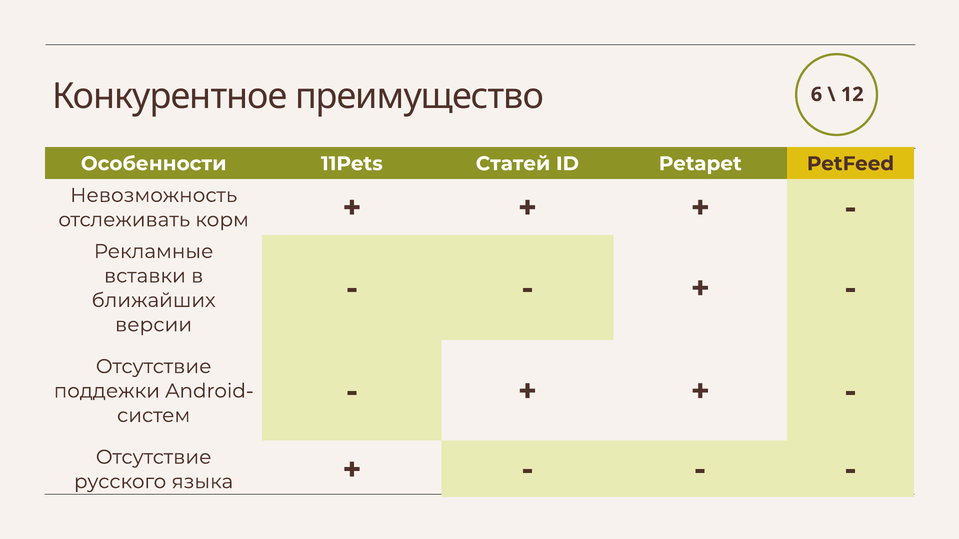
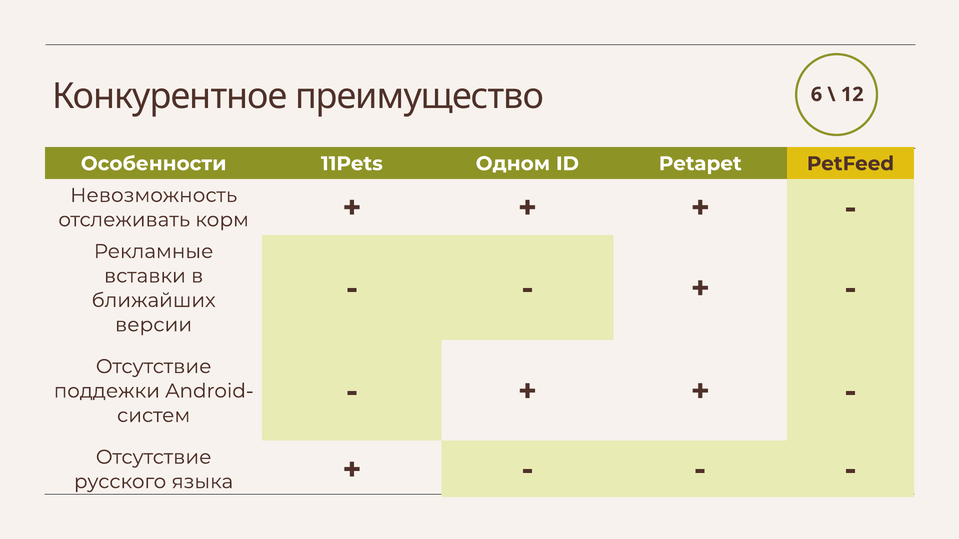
Статей: Статей -> Одном (513, 164)
